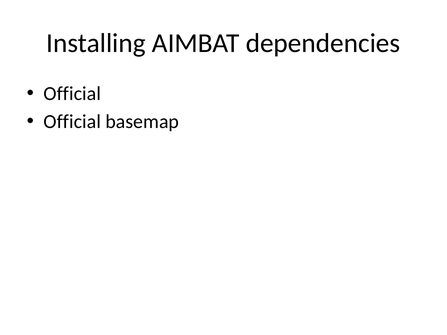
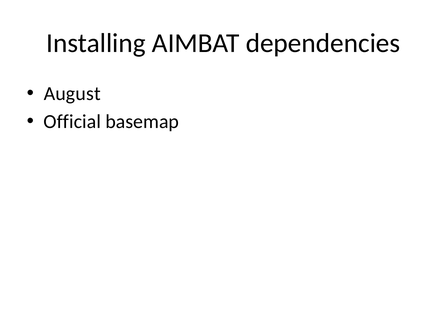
Official: Official -> August (72, 94)
